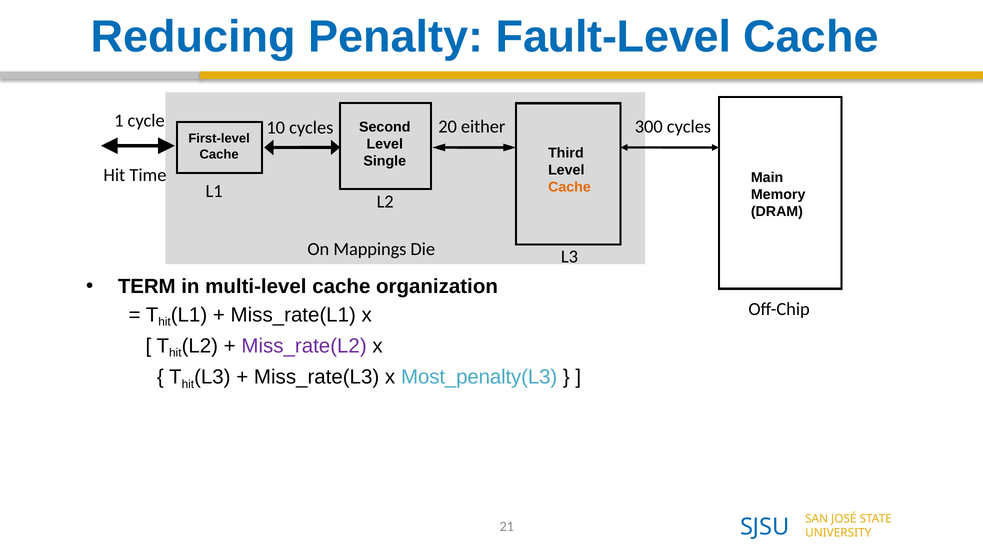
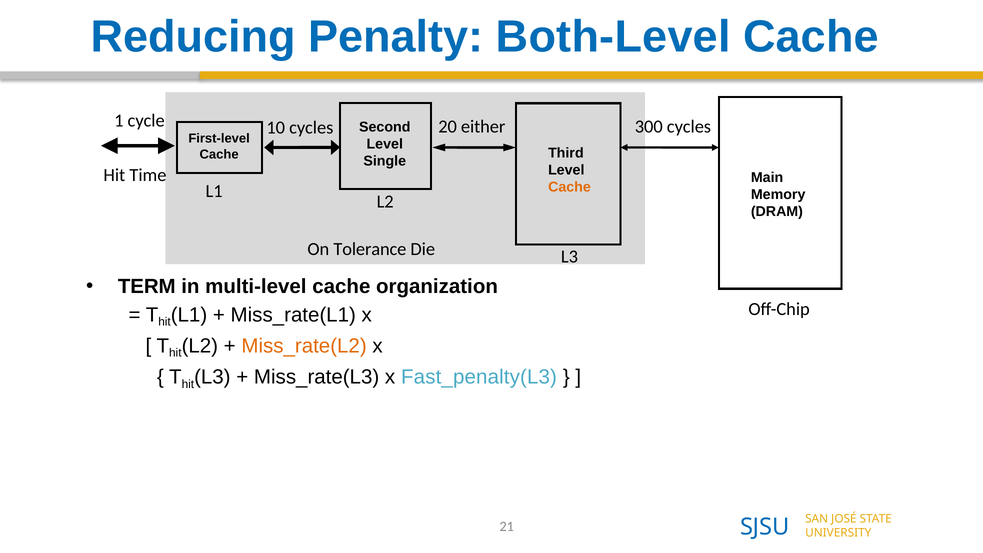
Fault-Level: Fault-Level -> Both-Level (613, 37)
Mappings: Mappings -> Tolerance (370, 249)
Miss_rate(L2 colour: purple -> orange (304, 346)
Most_penalty(L3: Most_penalty(L3 -> Fast_penalty(L3 (479, 377)
